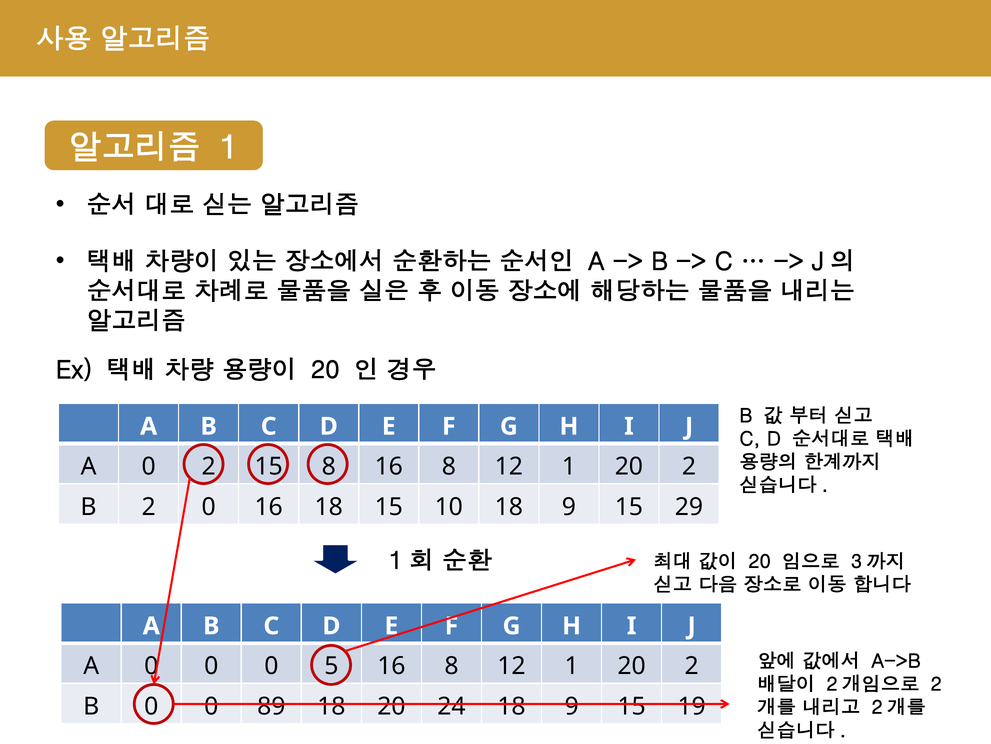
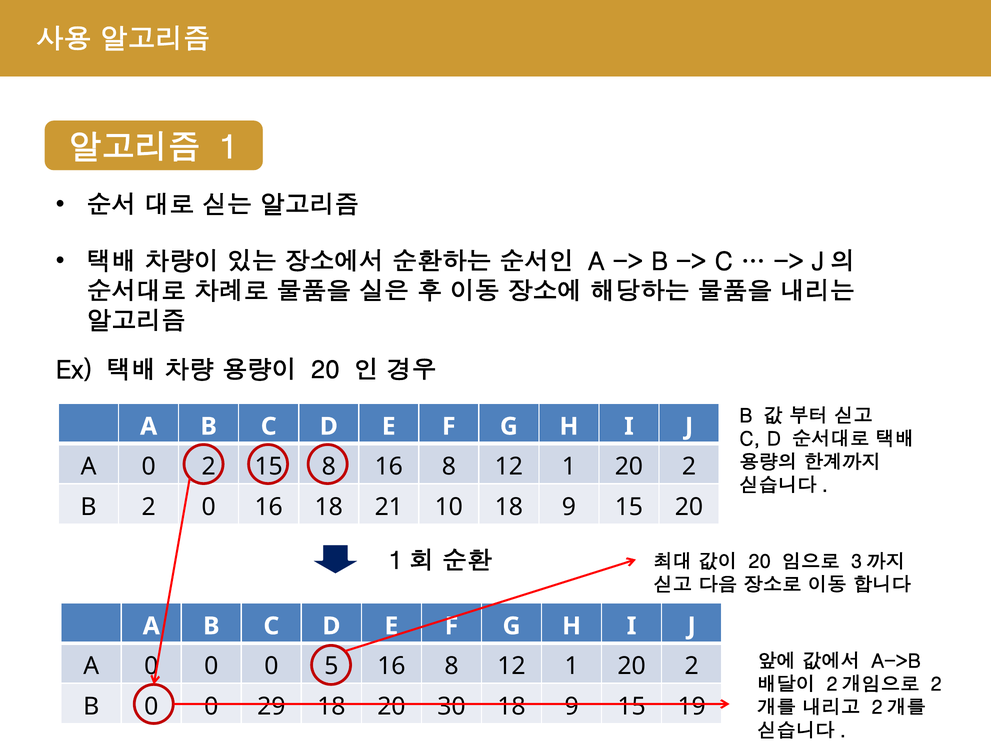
18 15: 15 -> 21 (389, 506)
15 29: 29 -> 20 (689, 506)
89: 89 -> 29 (271, 706)
24: 24 -> 30 (451, 706)
